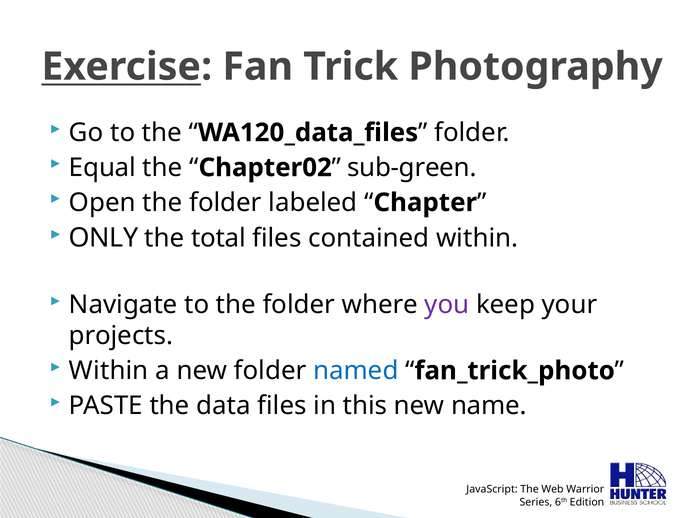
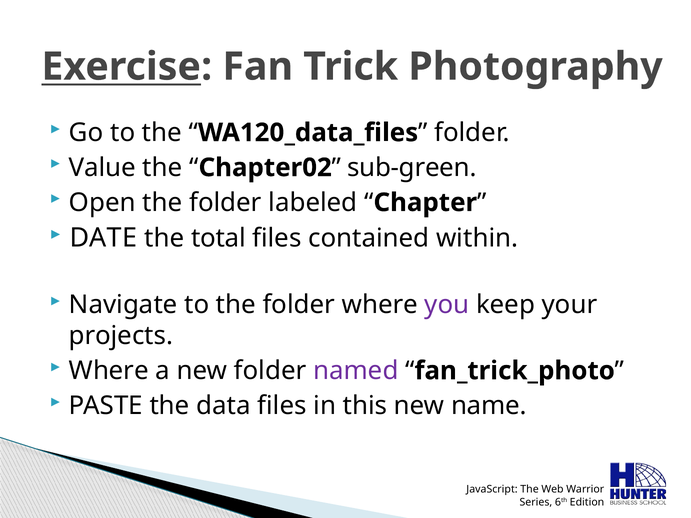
Equal: Equal -> Value (102, 168)
ONLY: ONLY -> DATE (103, 238)
Within: Within -> Where (109, 371)
named colour: blue -> purple (356, 371)
